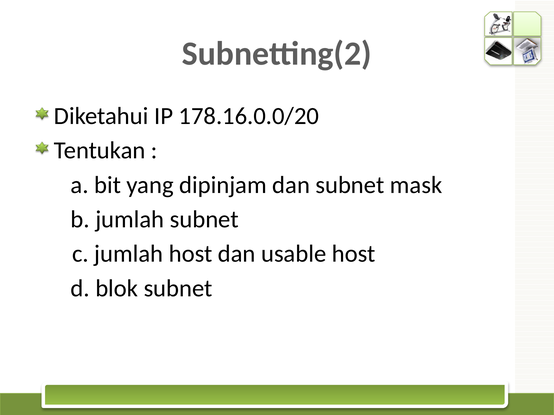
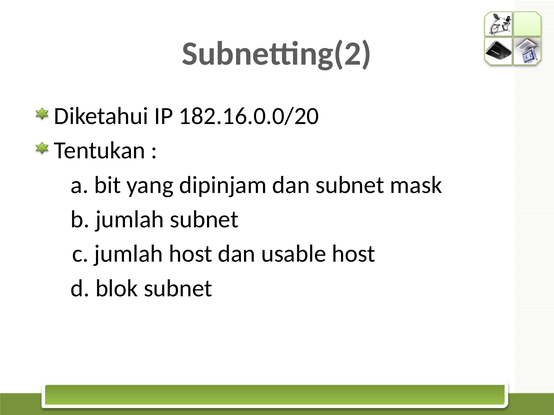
178.16.0.0/20: 178.16.0.0/20 -> 182.16.0.0/20 (249, 116)
